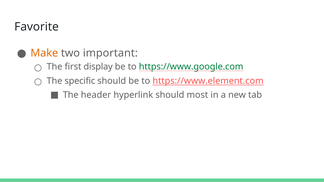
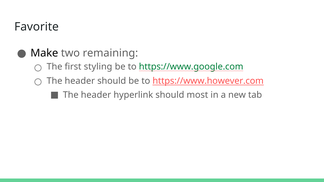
Make colour: orange -> black (44, 53)
important: important -> remaining (110, 53)
display: display -> styling (98, 67)
specific: specific -> header (80, 81)
https://www.element.com: https://www.element.com -> https://www.however.com (208, 81)
